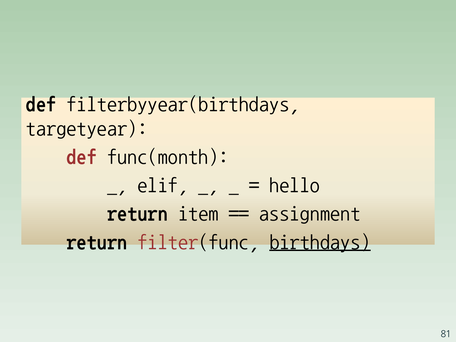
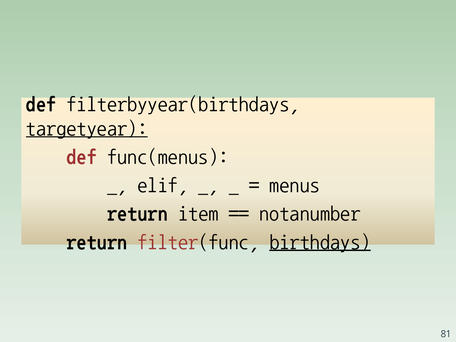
targetyear underline: none -> present (87, 128)
func(month: func(month -> func(menus (168, 157)
hello: hello -> menus (295, 185)
assignment: assignment -> notanumber (310, 213)
